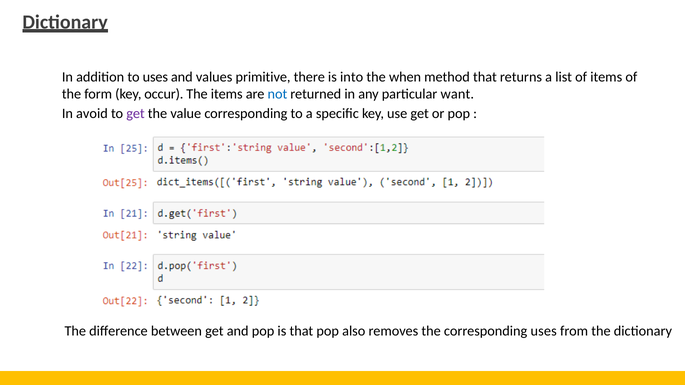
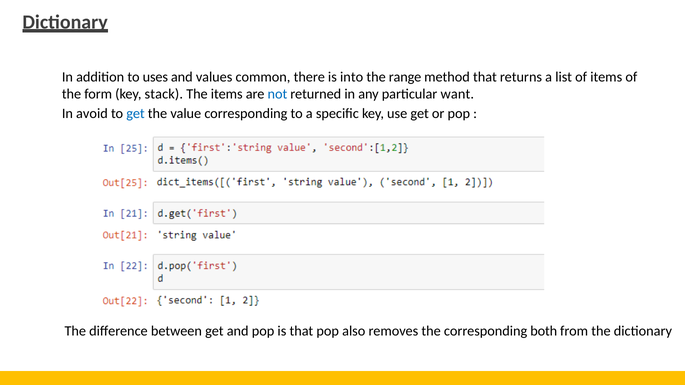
primitive: primitive -> common (263, 77)
when: when -> range (405, 77)
occur: occur -> stack (164, 94)
get colour: purple -> blue (136, 114)
corresponding uses: uses -> both (544, 331)
